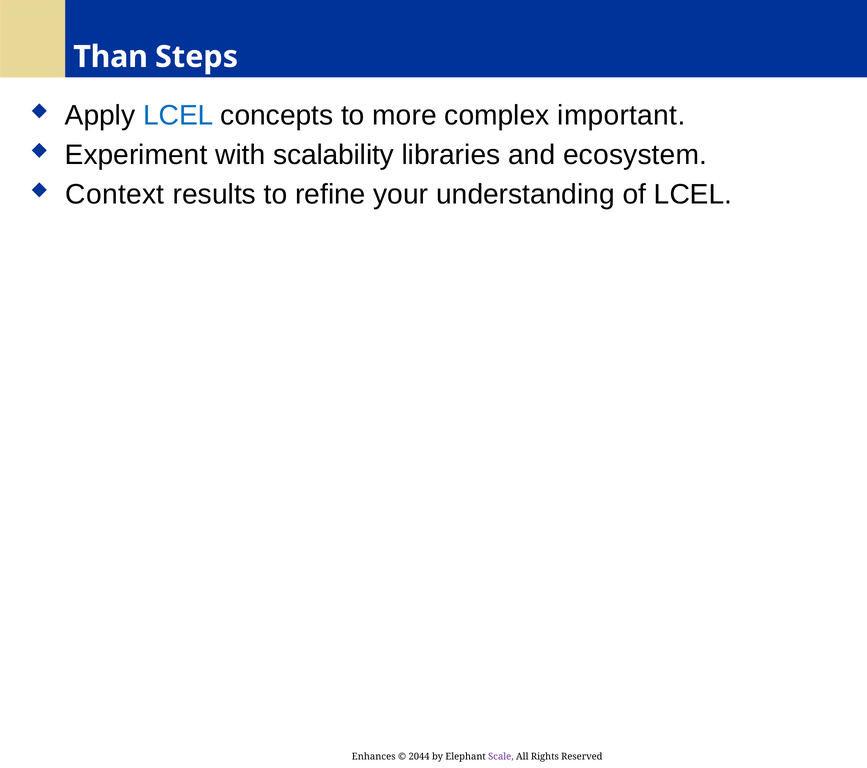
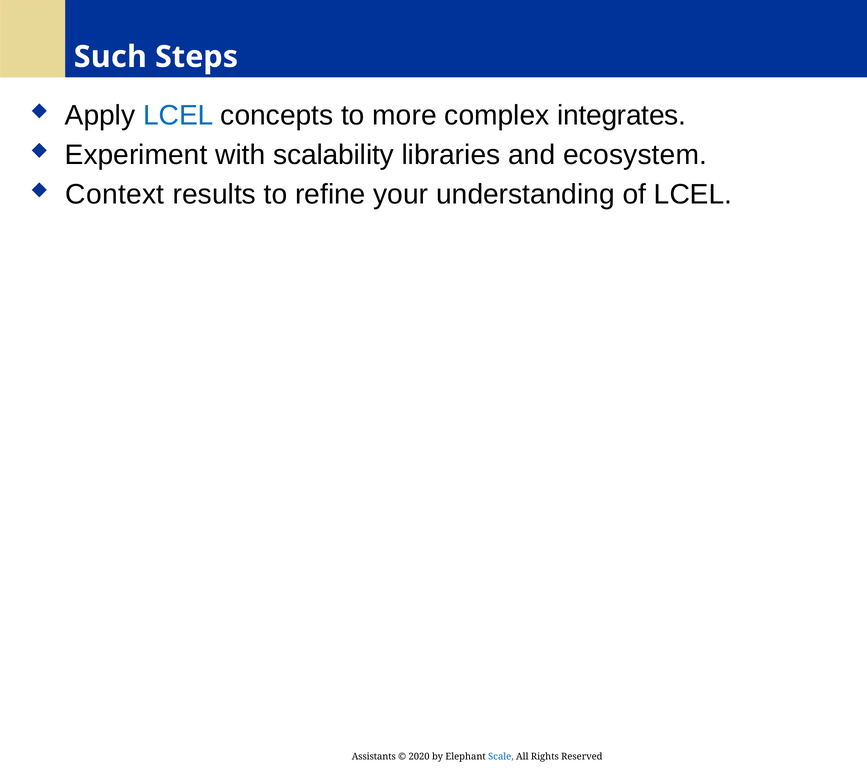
Than: Than -> Such (110, 57)
important: important -> integrates (622, 115)
Enhances: Enhances -> Assistants (374, 756)
2044: 2044 -> 2020 (419, 756)
Scale colour: purple -> blue (501, 756)
